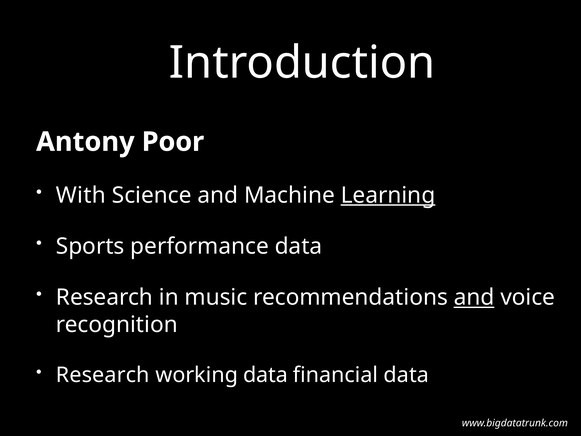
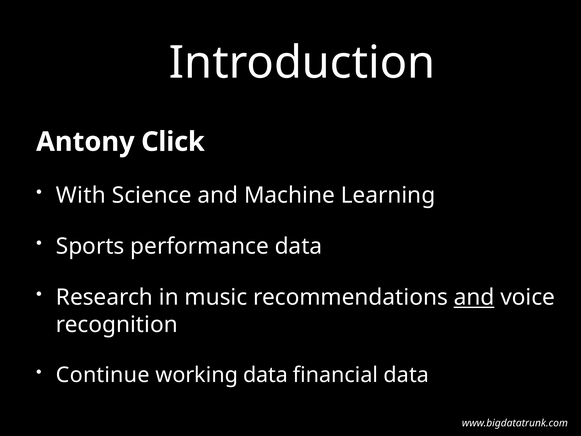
Poor: Poor -> Click (173, 142)
Learning underline: present -> none (388, 195)
Research: Research -> Continue (103, 375)
